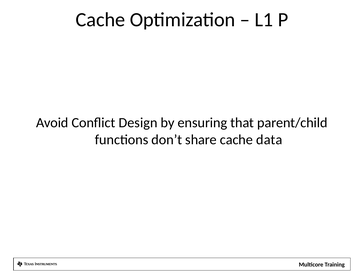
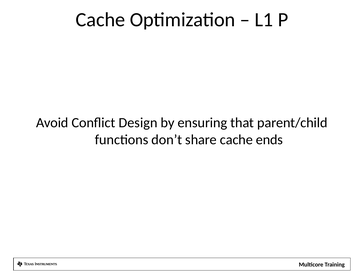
data: data -> ends (269, 140)
